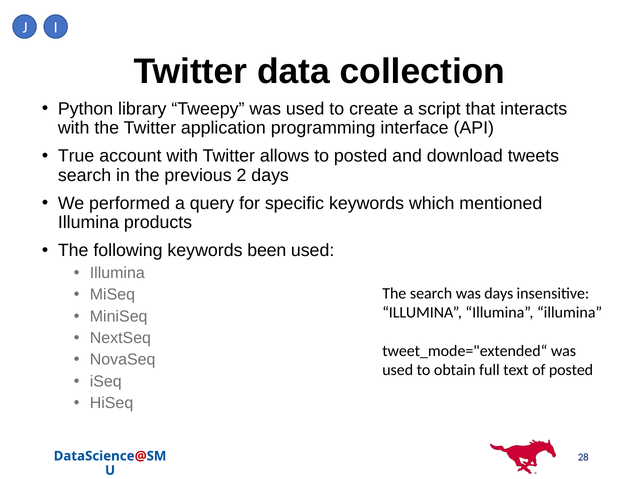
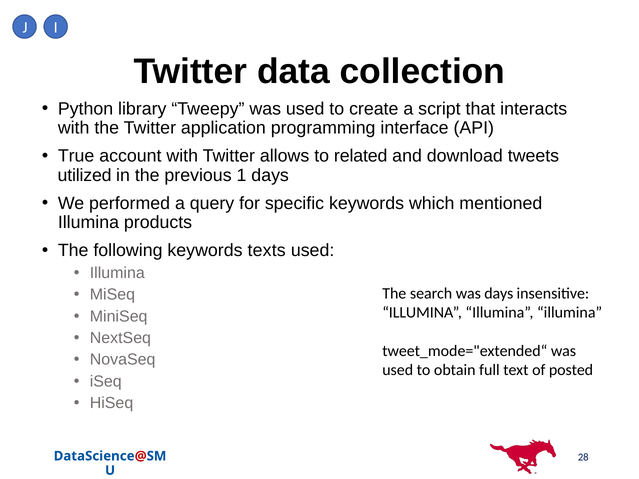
to posted: posted -> related (361, 156)
search: search -> utilized (85, 175)
2: 2 -> 1 (242, 175)
been: been -> texts (267, 251)
